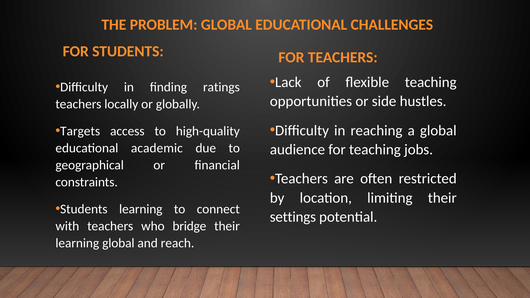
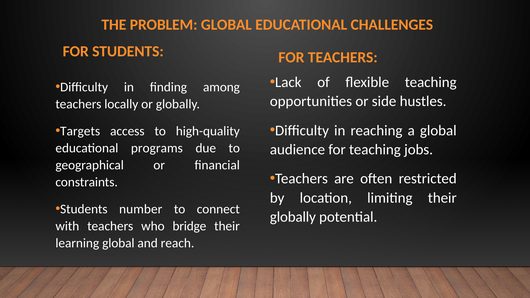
ratings: ratings -> among (221, 87)
academic: academic -> programs (157, 148)
Students learning: learning -> number (141, 209)
settings: settings -> globally (293, 217)
